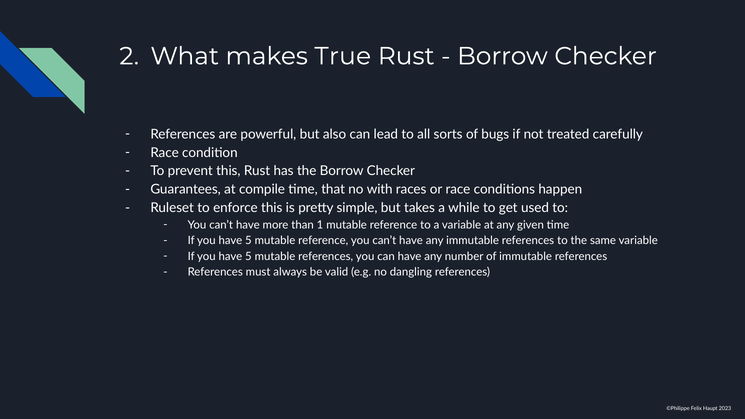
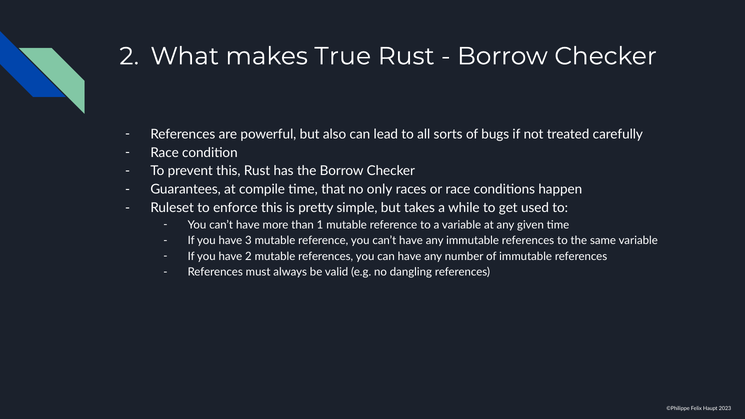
with: with -> only (380, 190)
5: 5 -> 3 (248, 241)
5: 5 -> 2 (248, 256)
